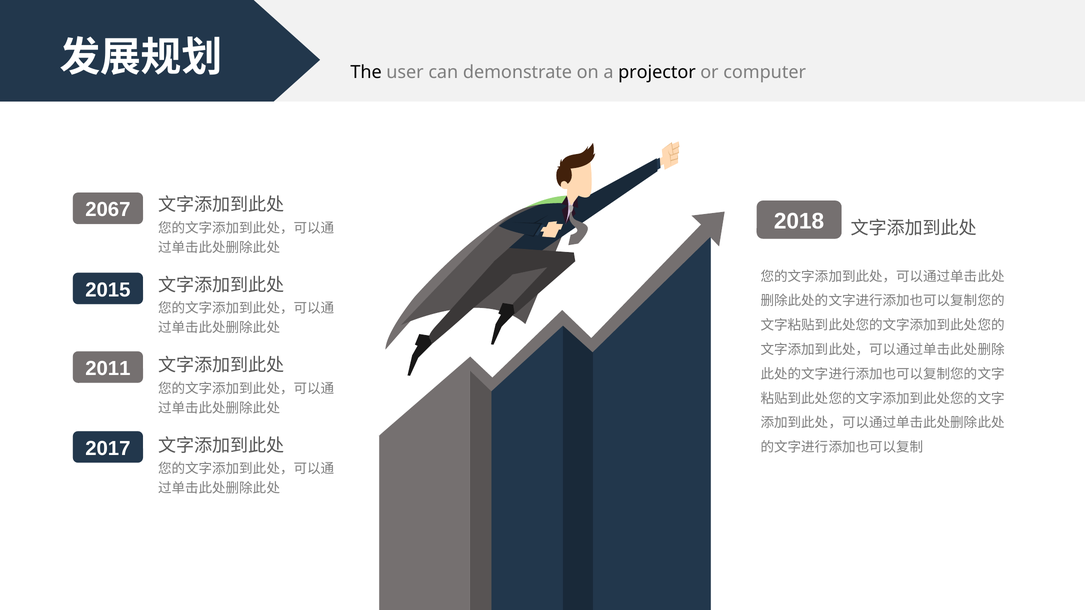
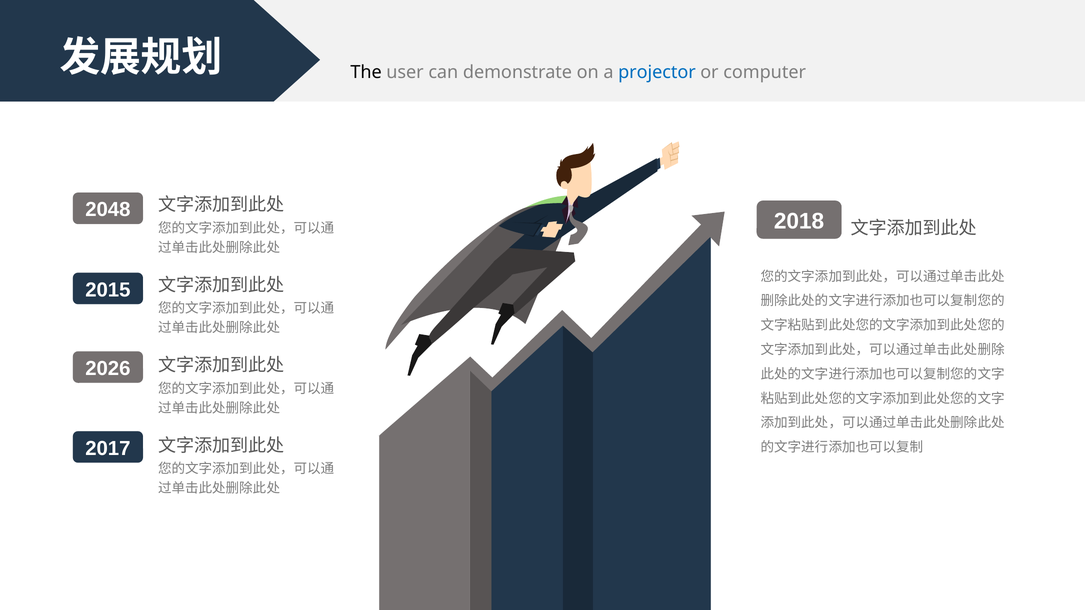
projector colour: black -> blue (657, 72)
2067: 2067 -> 2048 (108, 210)
2011: 2011 -> 2026 (108, 369)
